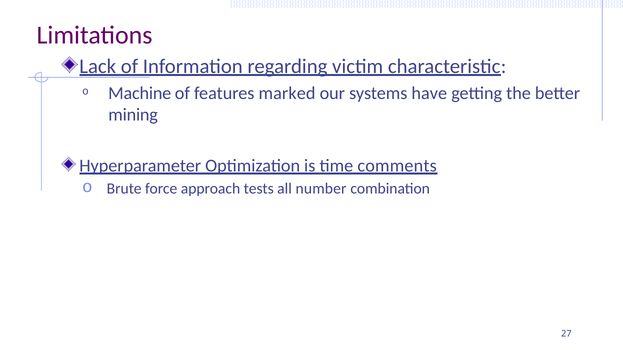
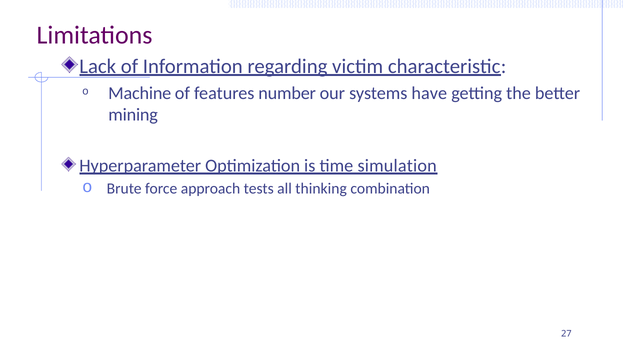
marked: marked -> number (287, 93)
comments: comments -> simulation (397, 166)
number: number -> thinking (321, 189)
